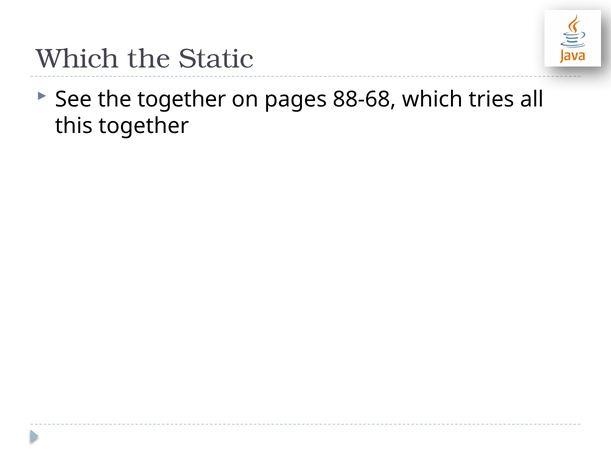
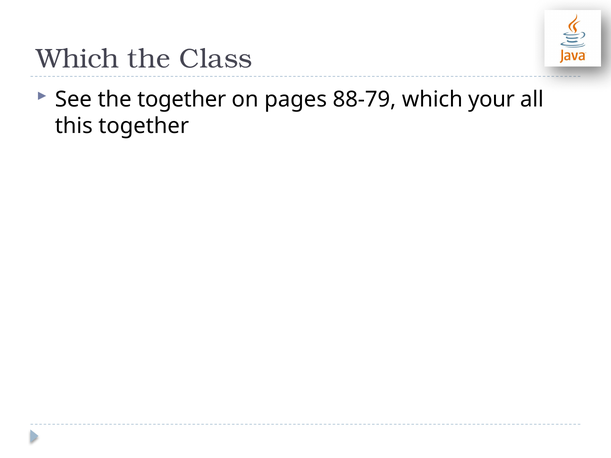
Static: Static -> Class (216, 59)
88-68: 88-68 -> 88-79 (364, 99)
tries: tries -> your (492, 99)
